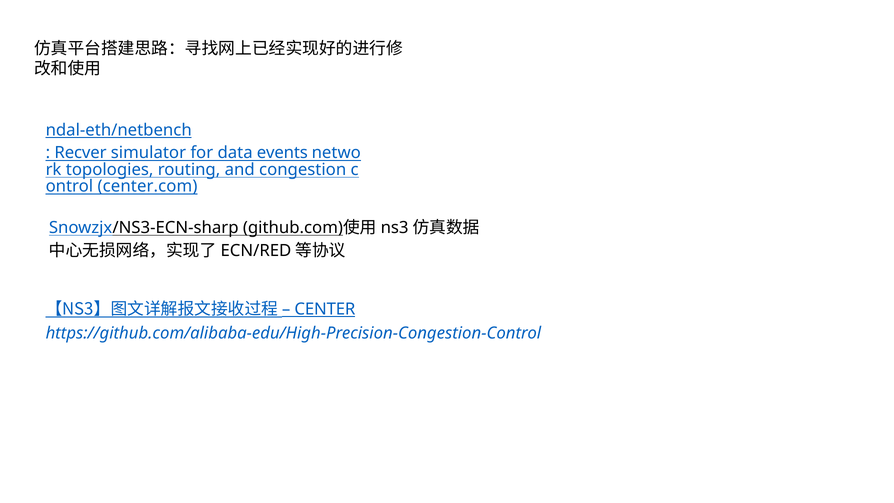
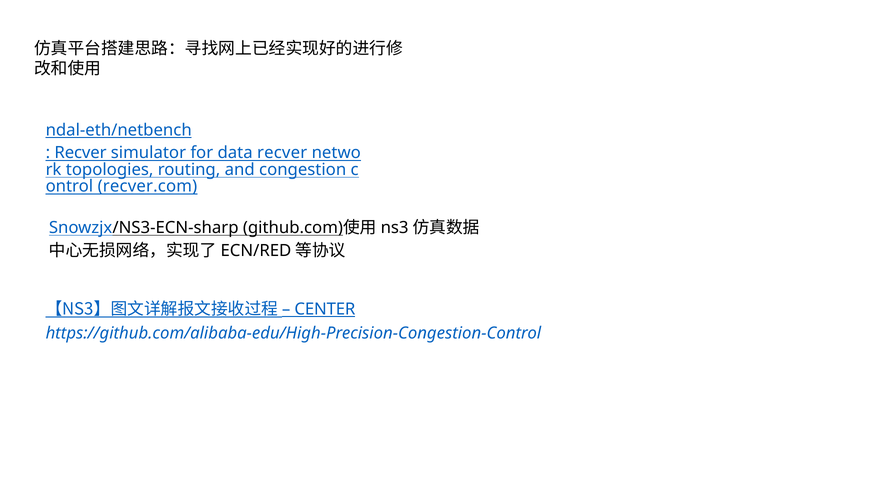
data events: events -> recver (282, 153)
center.com: center.com -> recver.com (147, 186)
